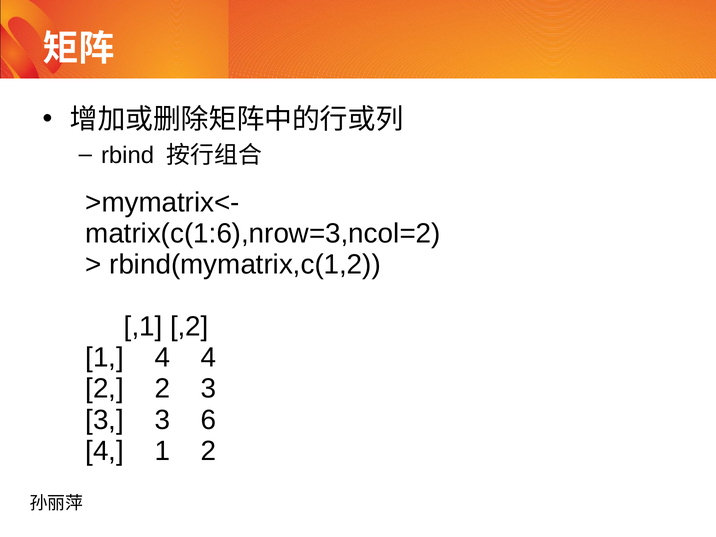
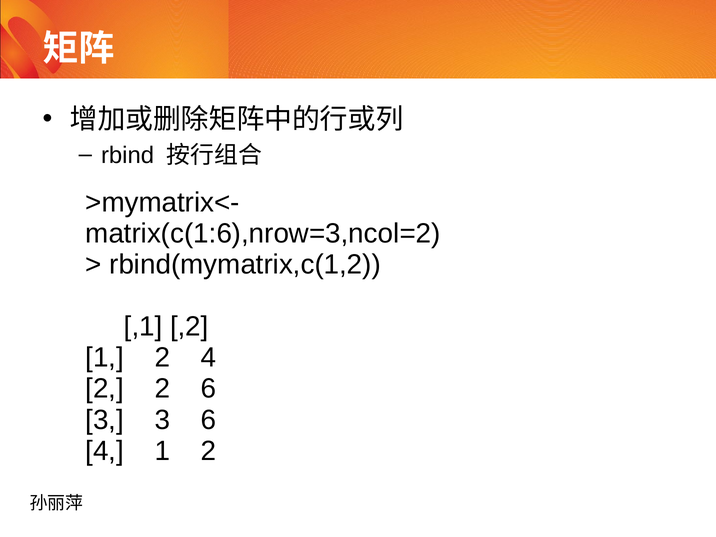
4: 4 -> 2 (162, 358)
2 3: 3 -> 6 (209, 389)
